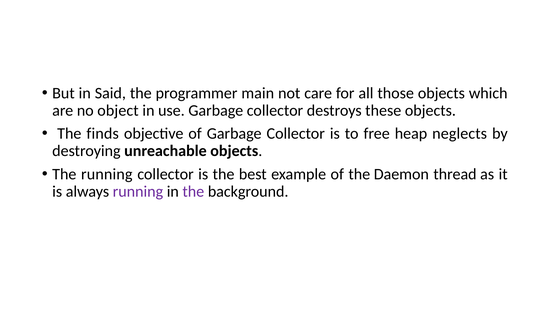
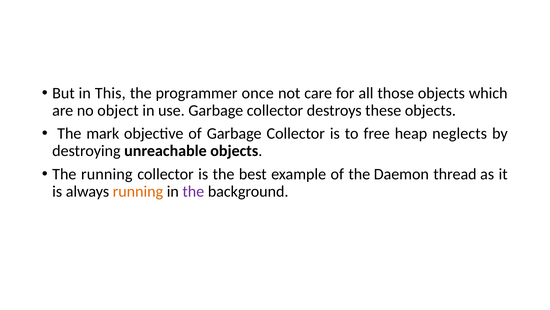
Said: Said -> This (110, 93)
main: main -> once (258, 93)
finds: finds -> mark (103, 133)
running colour: purple -> orange (138, 191)
